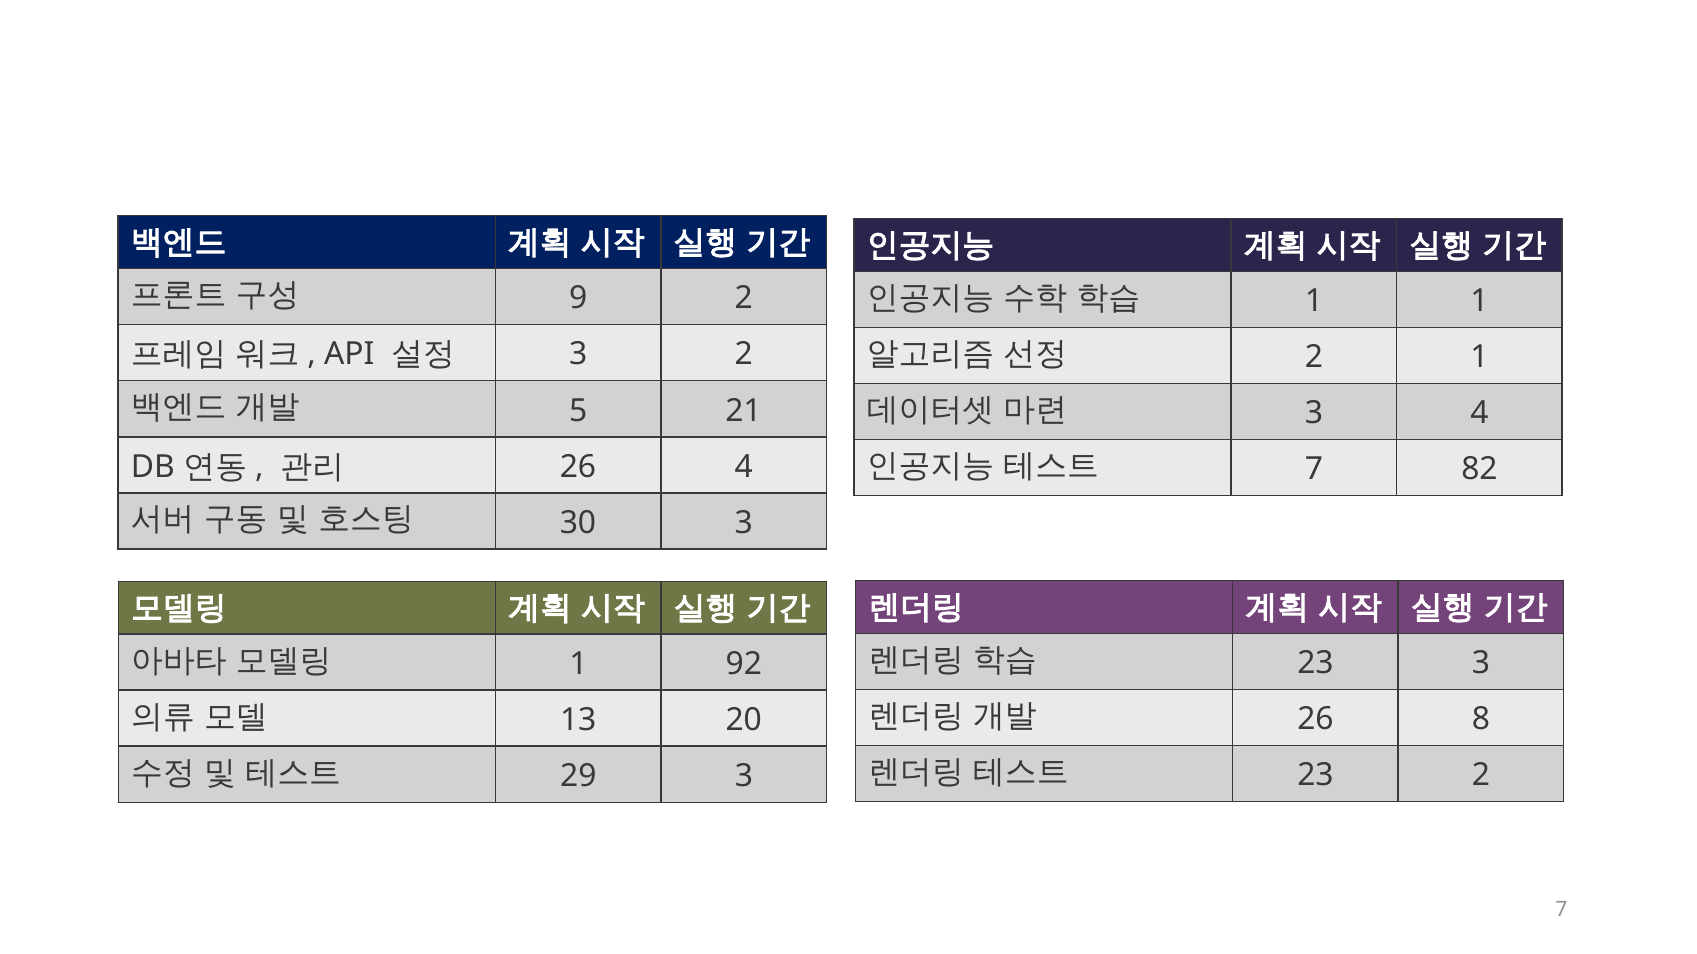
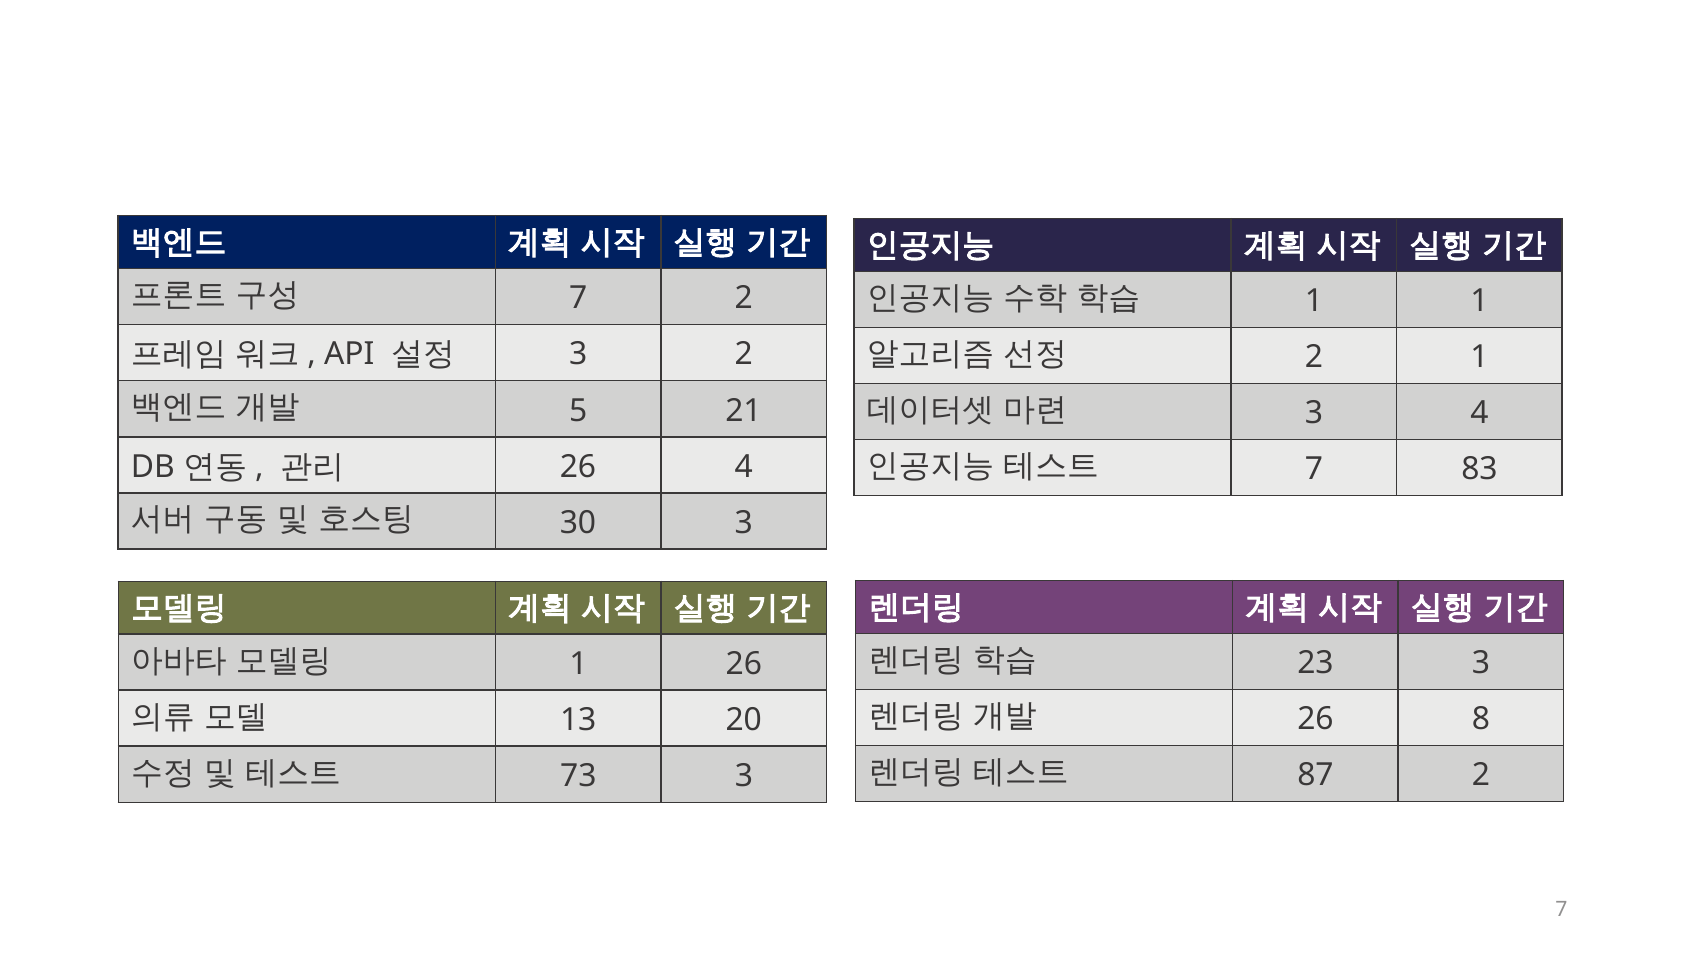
9: 9 -> 7 (578, 298)
82: 82 -> 83 (1480, 470)
1 92: 92 -> 26 (744, 664)
23: 23 -> 87 (1316, 776)
29: 29 -> 73 (578, 776)
